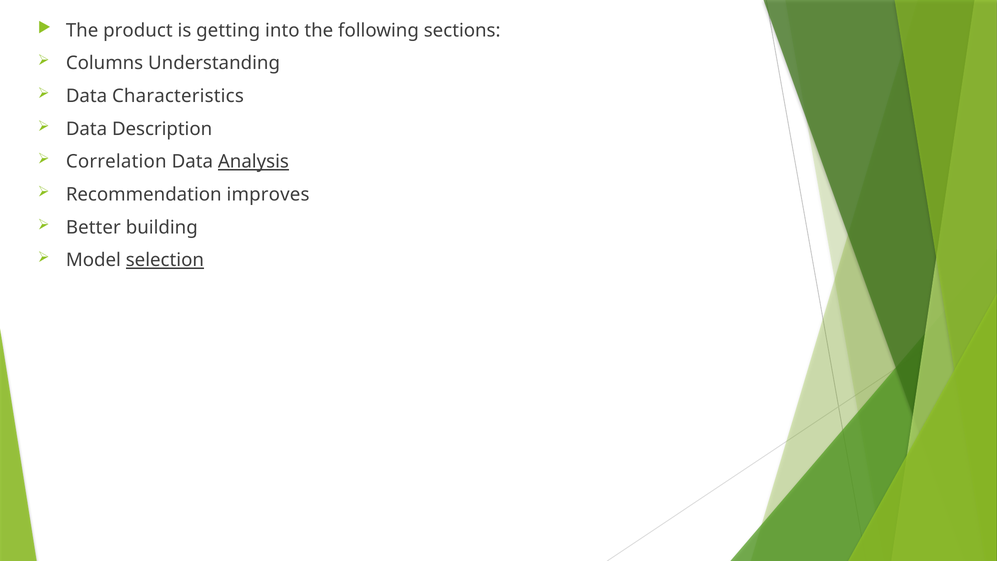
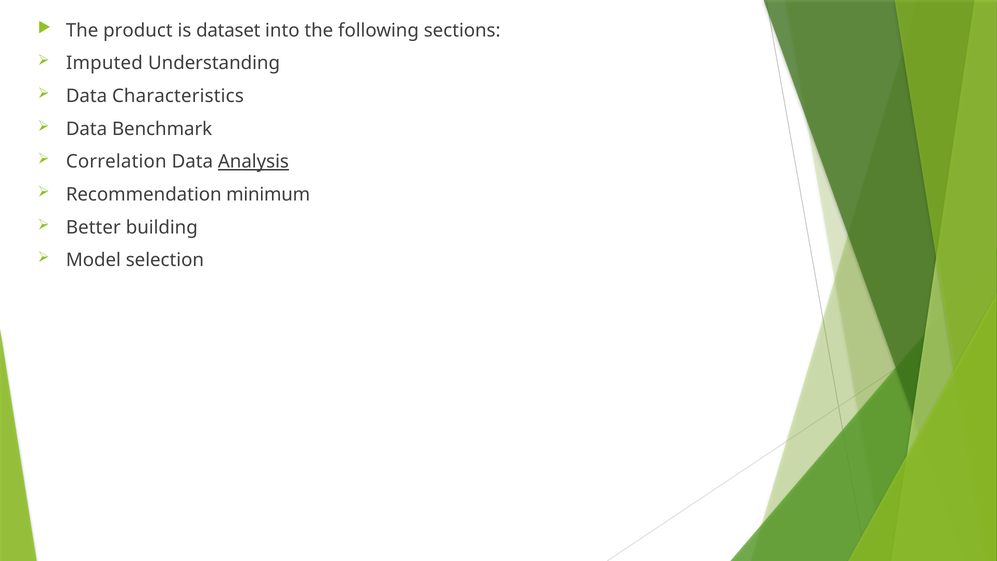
getting: getting -> dataset (228, 30)
Columns: Columns -> Imputed (104, 63)
Description: Description -> Benchmark (162, 129)
improves: improves -> minimum (268, 194)
selection underline: present -> none (165, 260)
